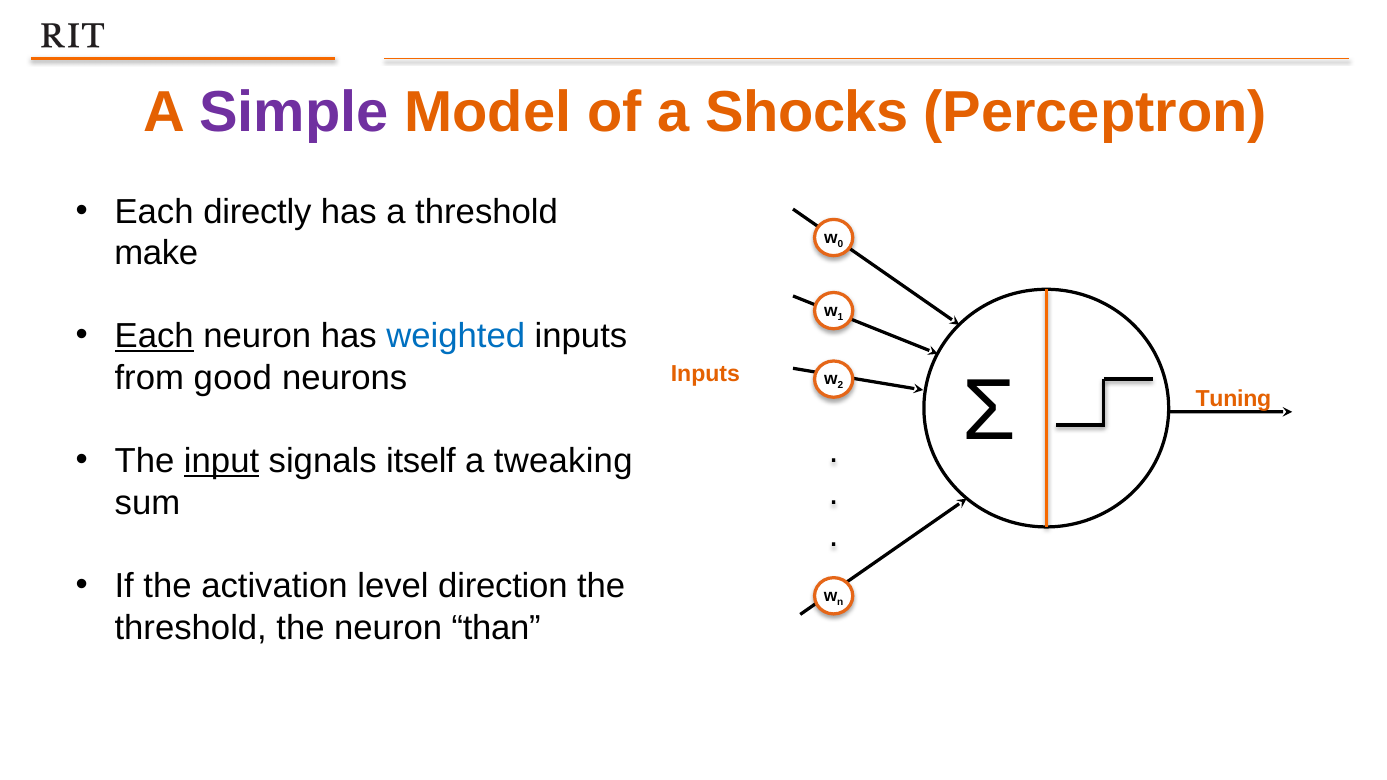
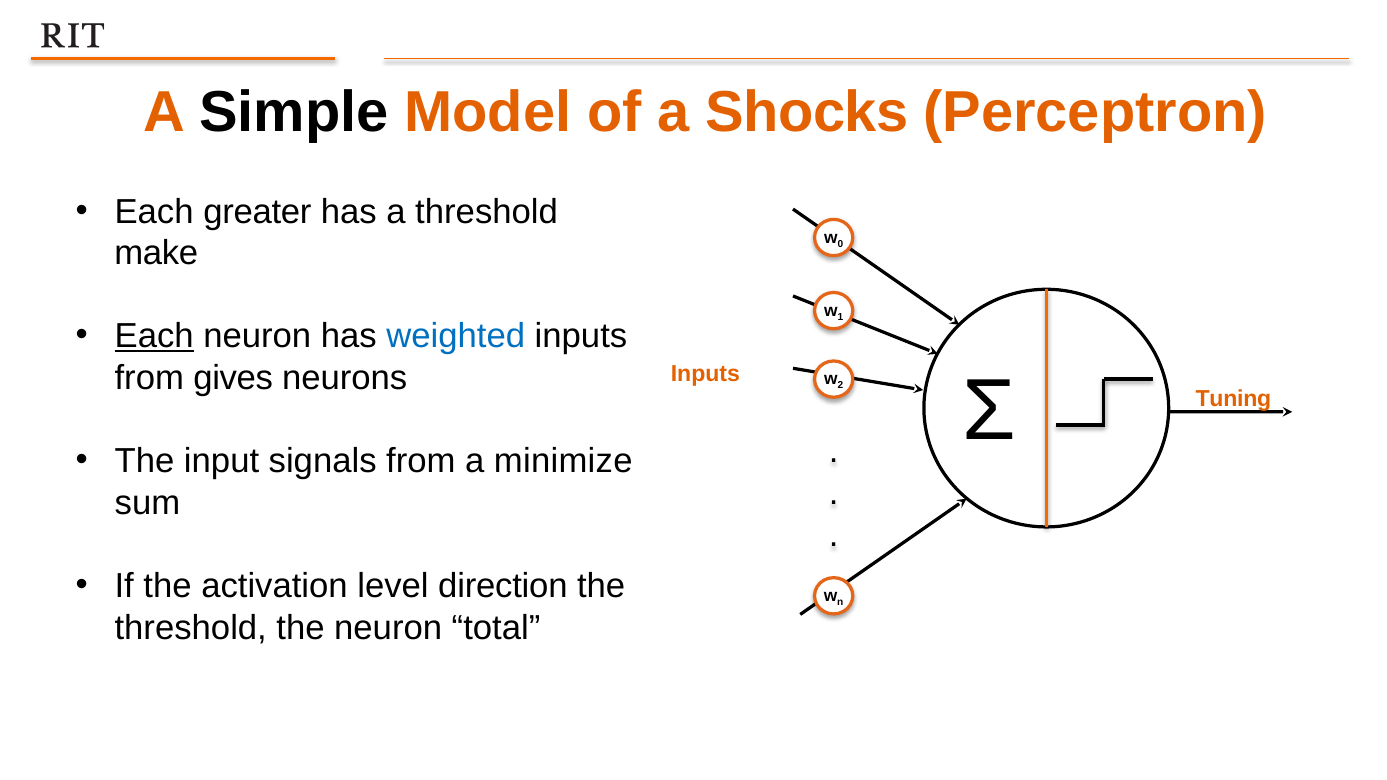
Simple colour: purple -> black (294, 112)
directly: directly -> greater (257, 212)
good: good -> gives (233, 378)
input underline: present -> none (222, 461)
signals itself: itself -> from (421, 461)
tweaking: tweaking -> minimize (563, 461)
than: than -> total (496, 628)
